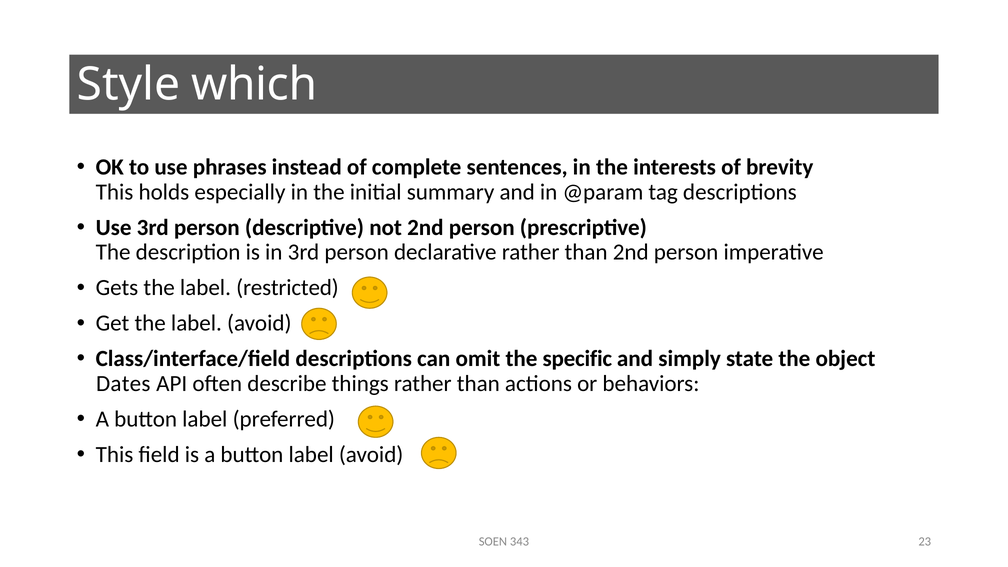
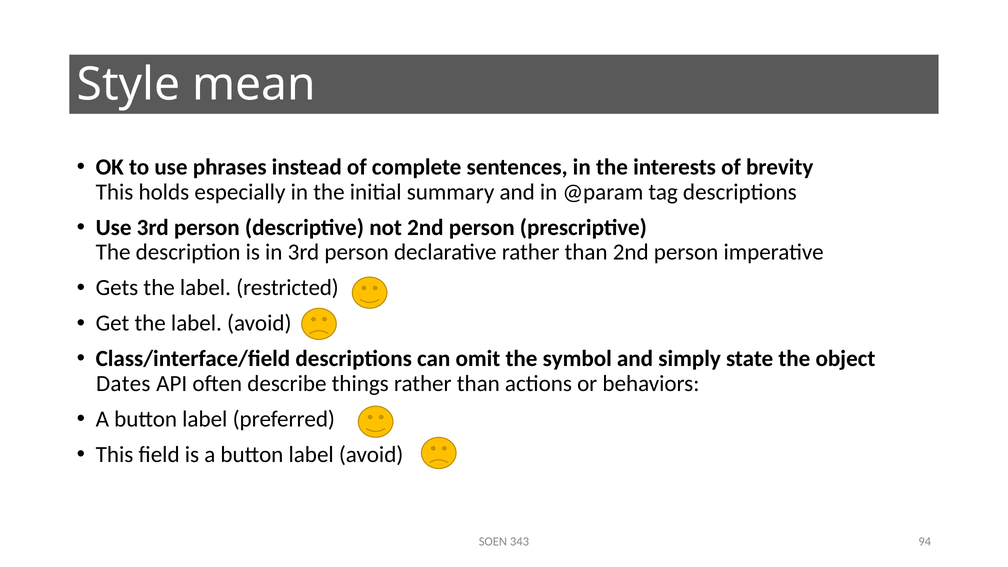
which: which -> mean (254, 85)
specific: specific -> symbol (577, 359)
23: 23 -> 94 (925, 541)
